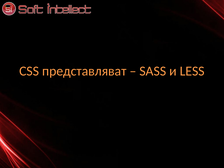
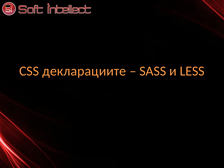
представляват: представляват -> декларациите (84, 71)
